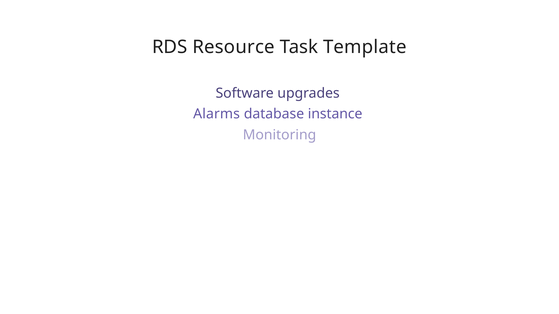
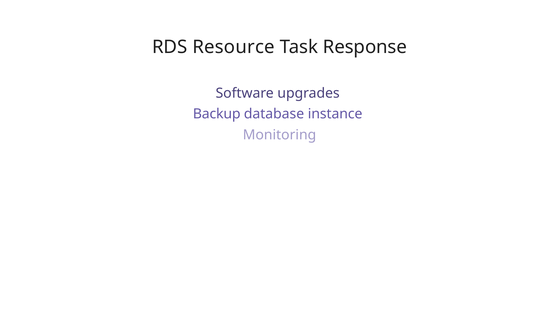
Template: Template -> Response (365, 47)
Alarms: Alarms -> Backup (217, 114)
